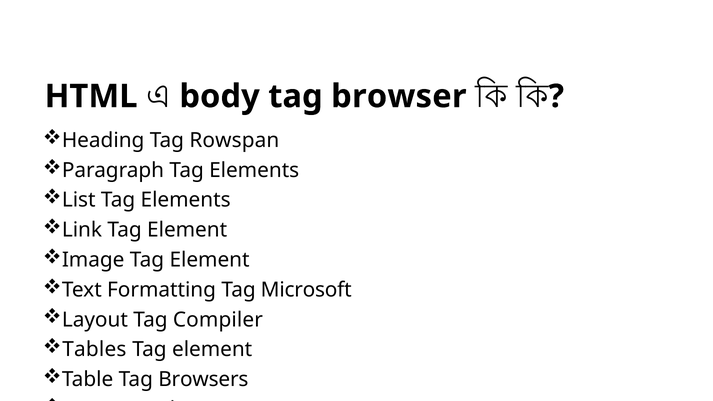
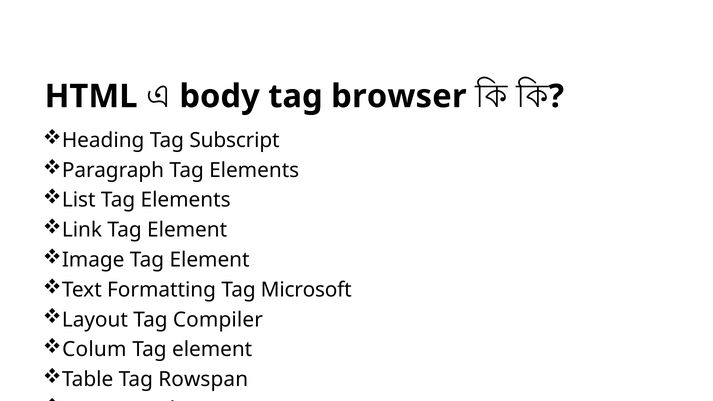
Rowspan: Rowspan -> Subscript (234, 140)
Tables: Tables -> Colum (94, 350)
Browsers: Browsers -> Rowspan (203, 379)
